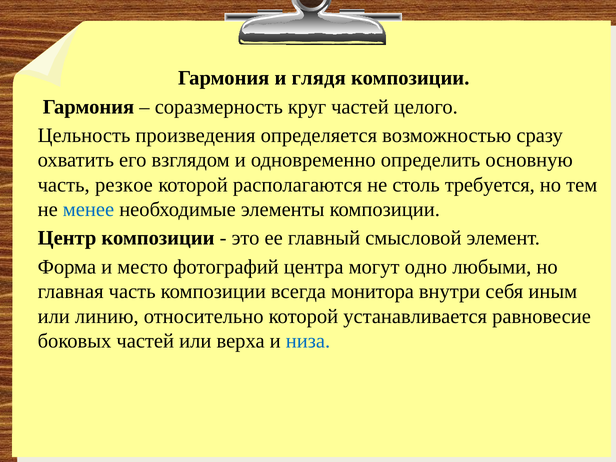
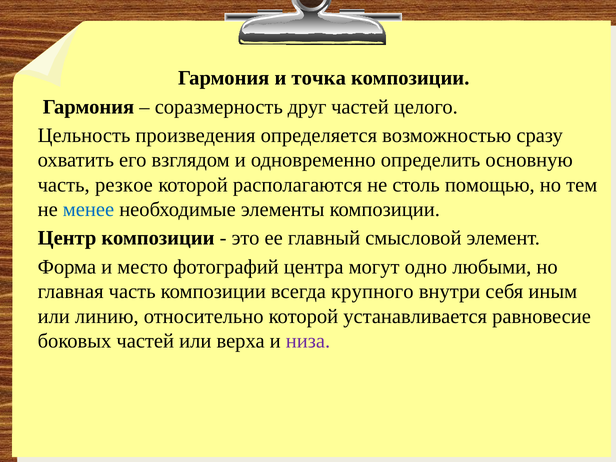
глядя: глядя -> точка (319, 78)
круг: круг -> друг (307, 107)
требуется: требуется -> помощью (490, 185)
монитора: монитора -> крупного (372, 292)
низа colour: blue -> purple (308, 341)
